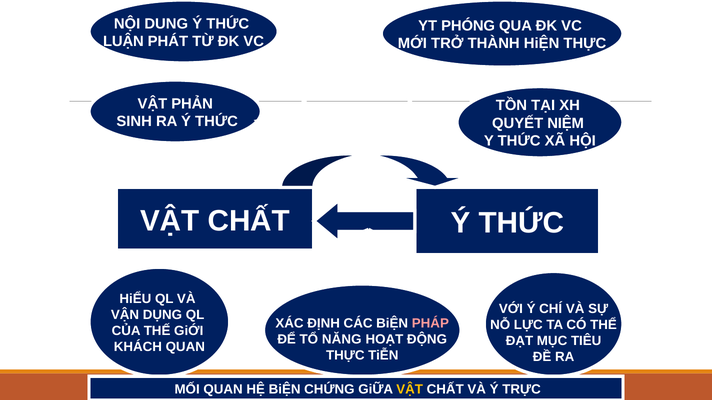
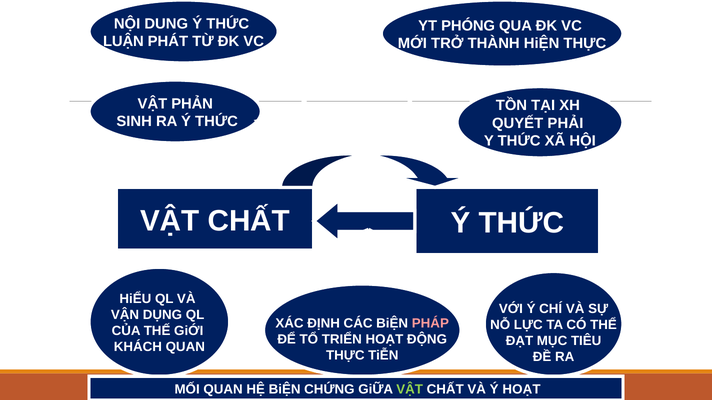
NIỆM: NIỆM -> PHẢI (565, 123)
NĂNG: NĂNG -> TRIỂN (342, 340)
VẬT colour: yellow -> light green (410, 390)
Ý TRỰC: TRỰC -> HOẠT (521, 390)
